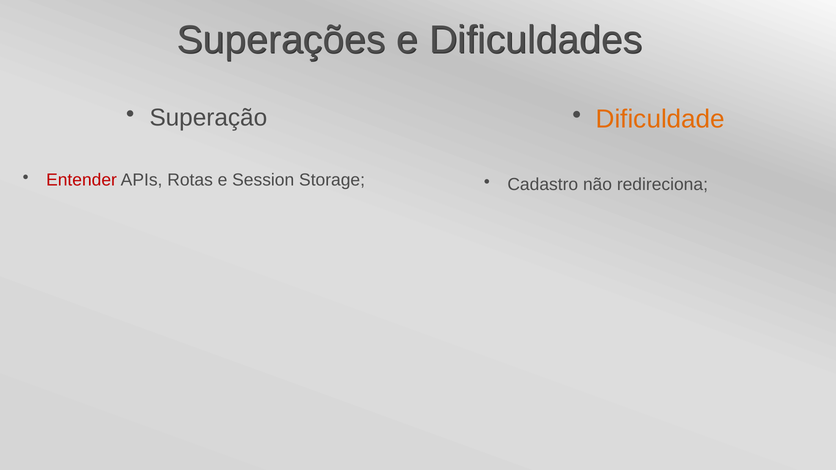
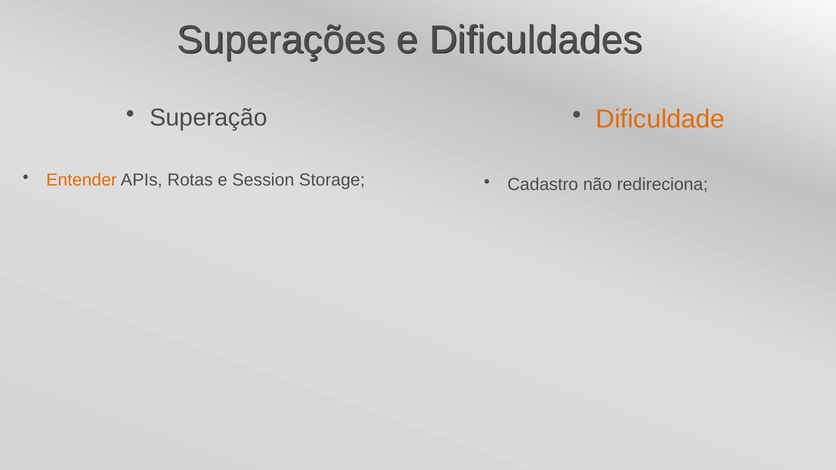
Entender colour: red -> orange (82, 180)
